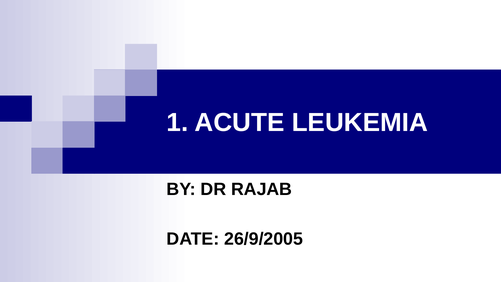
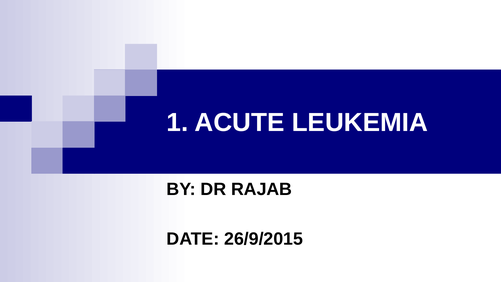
26/9/2005: 26/9/2005 -> 26/9/2015 (264, 239)
